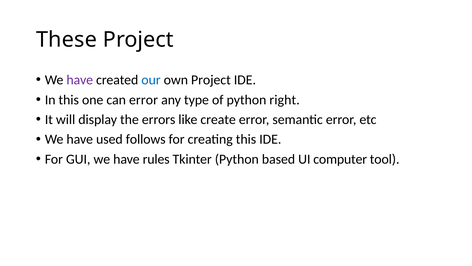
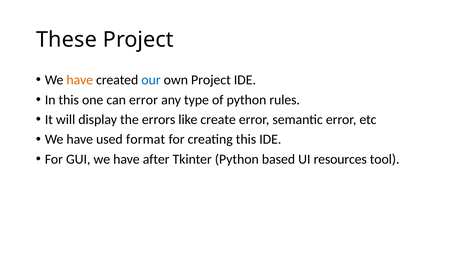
have colour: purple -> orange (80, 80)
right: right -> rules (285, 100)
follows: follows -> format (146, 139)
rules: rules -> after (156, 159)
computer: computer -> resources (340, 159)
